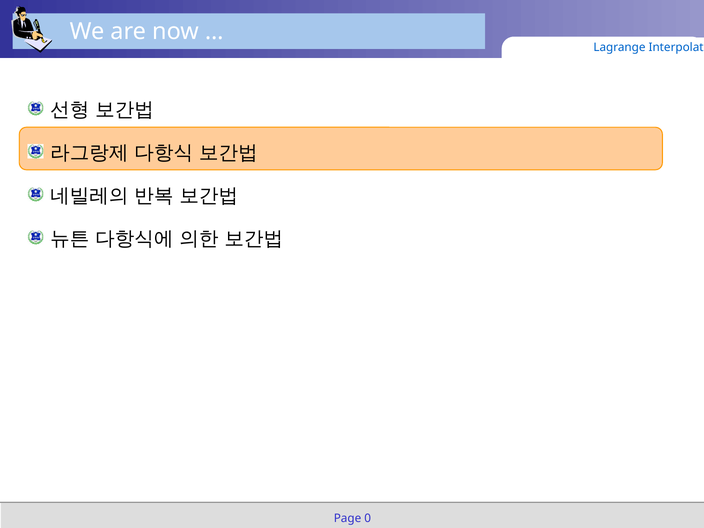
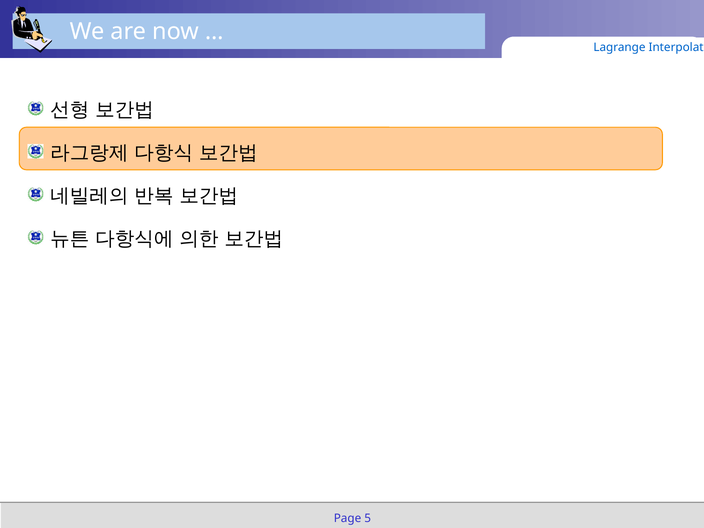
0: 0 -> 5 (368, 518)
